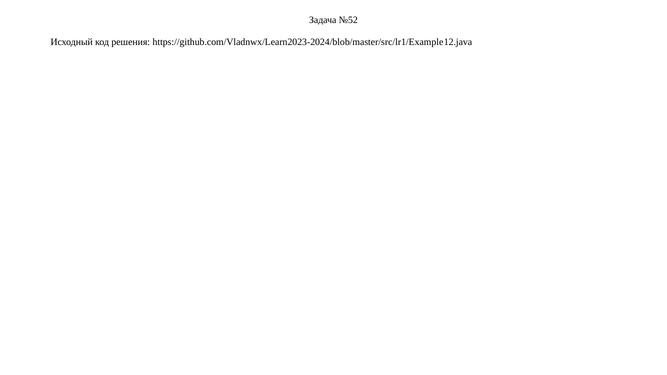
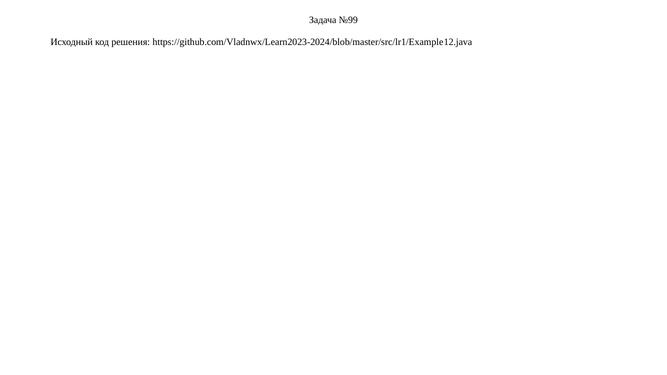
№52: №52 -> №99 (348, 20)
